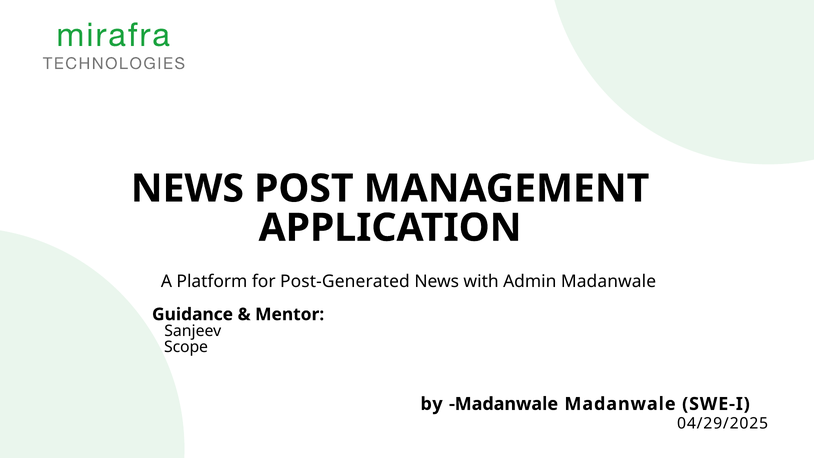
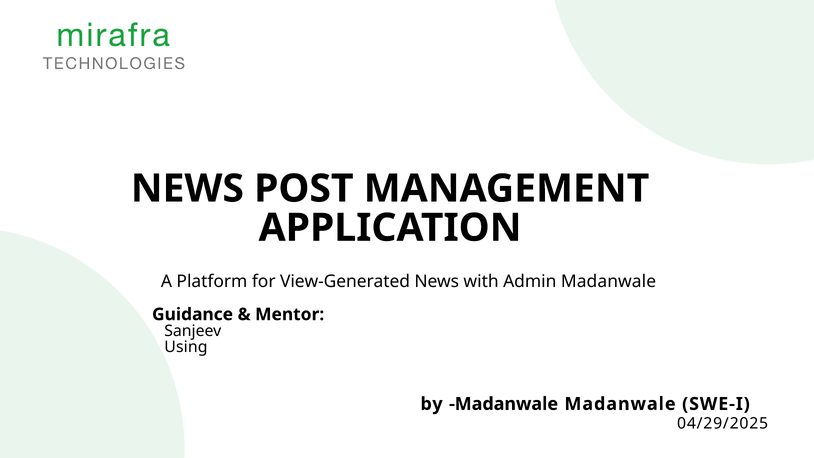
Post-Generated: Post-Generated -> View-Generated (345, 281)
Scope: Scope -> Using (186, 347)
